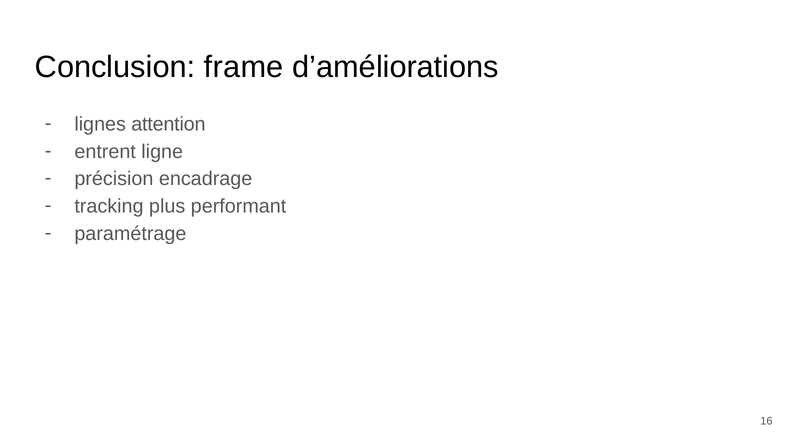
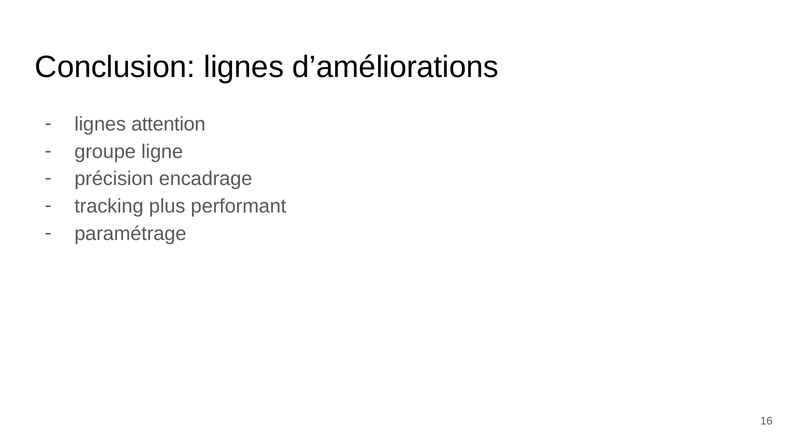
Conclusion frame: frame -> lignes (244, 67)
entrent: entrent -> groupe (105, 152)
